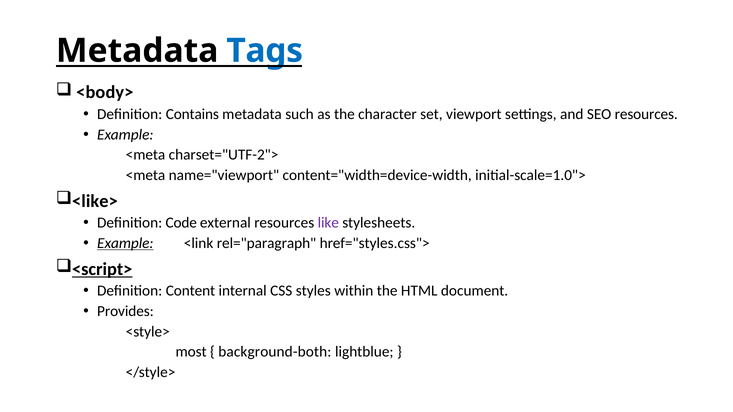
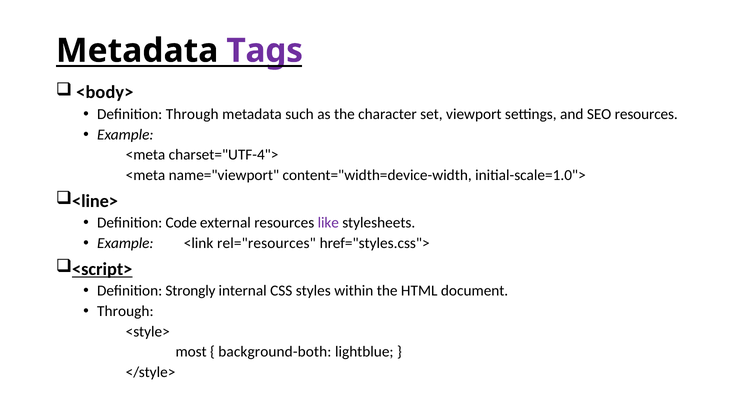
Tags colour: blue -> purple (265, 51)
Definition Contains: Contains -> Through (192, 114)
charset="UTF-2">: charset="UTF-2"> -> charset="UTF-4"> (224, 155)
<like>: <like> -> <line> (95, 201)
Example underline: present -> none (125, 243)
rel="paragraph: rel="paragraph -> rel="resources (266, 243)
Content: Content -> Strongly (191, 291)
Provides: Provides -> Through (125, 311)
